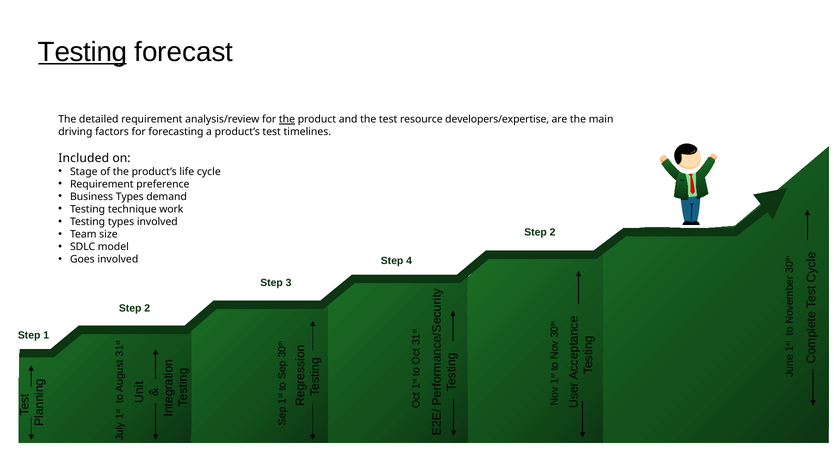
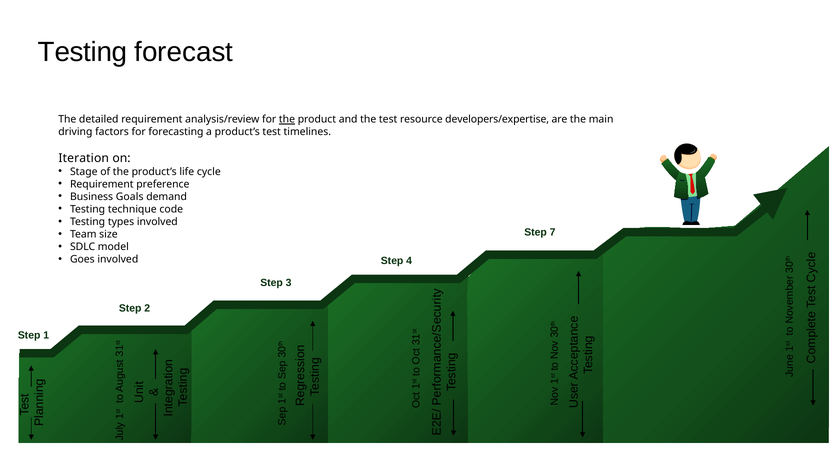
Testing underline: present -> none (83, 52)
Included: Included -> Iteration (84, 158)
Business Types: Types -> Goals (130, 197)
work: work -> code (171, 209)
2: 2 -> 7 (553, 232)
